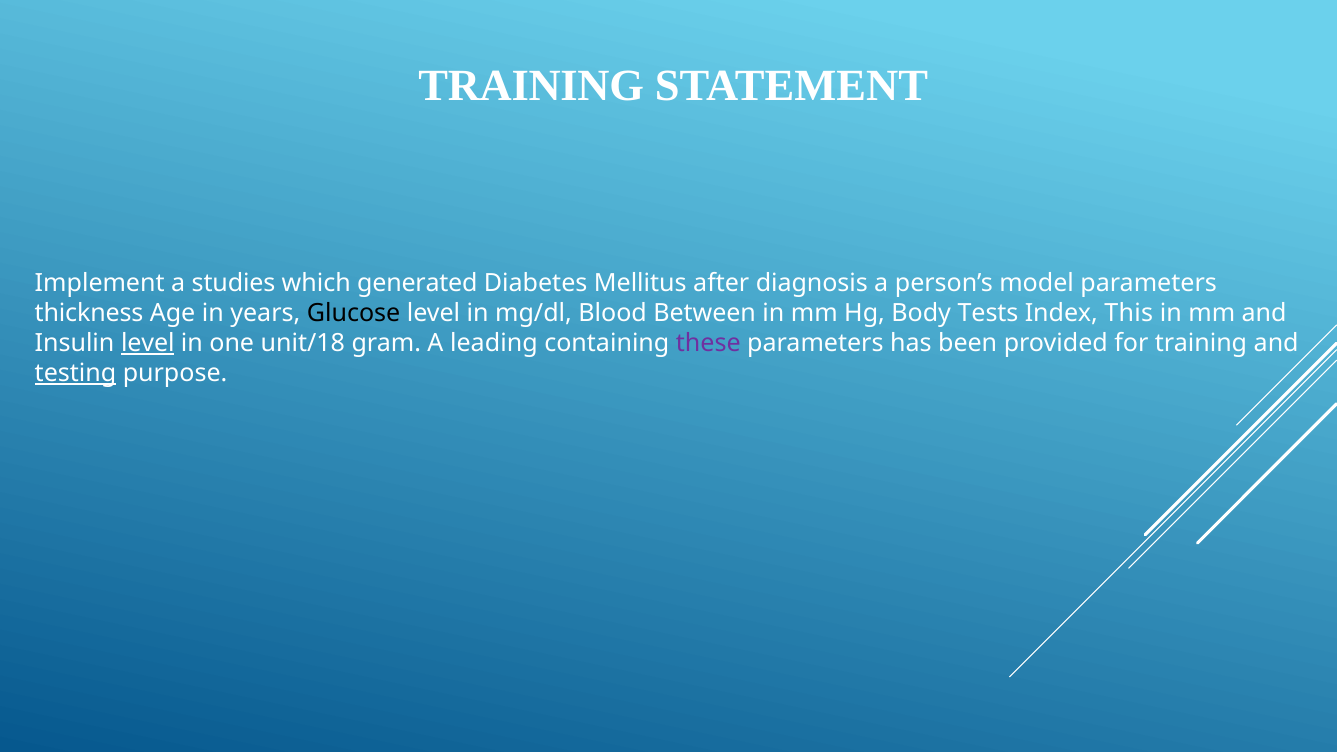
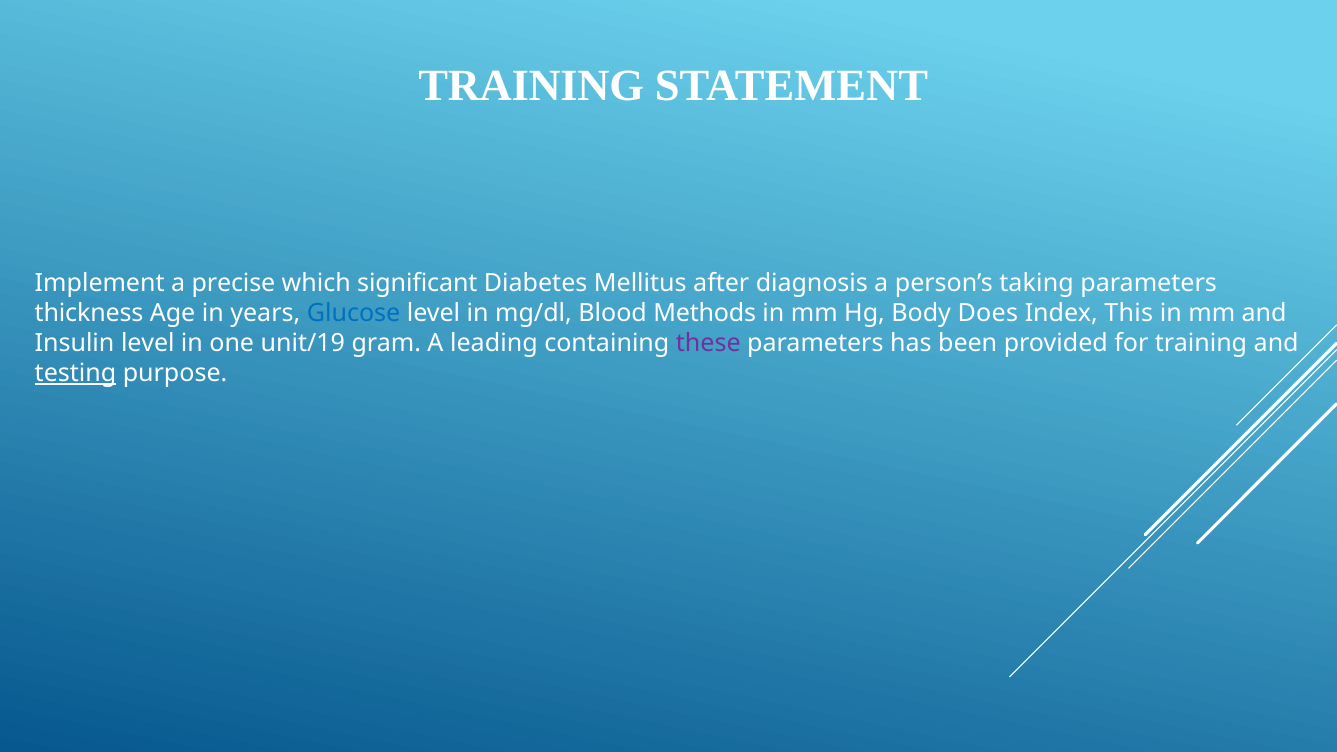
studies: studies -> precise (234, 283)
generated: generated -> significant (417, 283)
model: model -> taking (1037, 283)
Glucose colour: black -> blue (354, 313)
Between: Between -> Methods (705, 313)
Tests: Tests -> Does (988, 313)
level underline: present -> none (148, 343)
unit/18: unit/18 -> unit/19 (303, 343)
